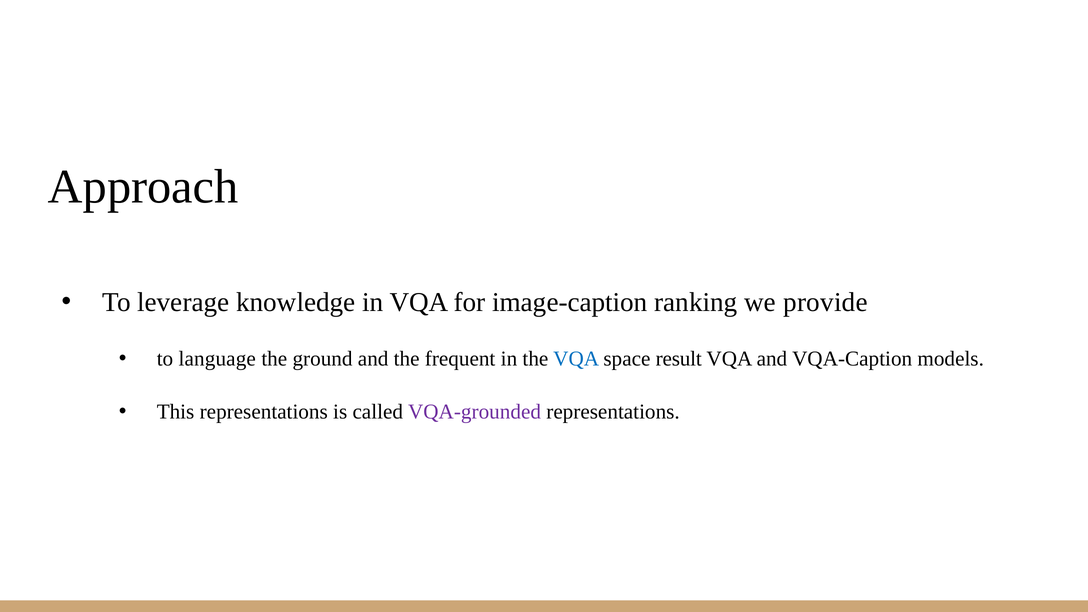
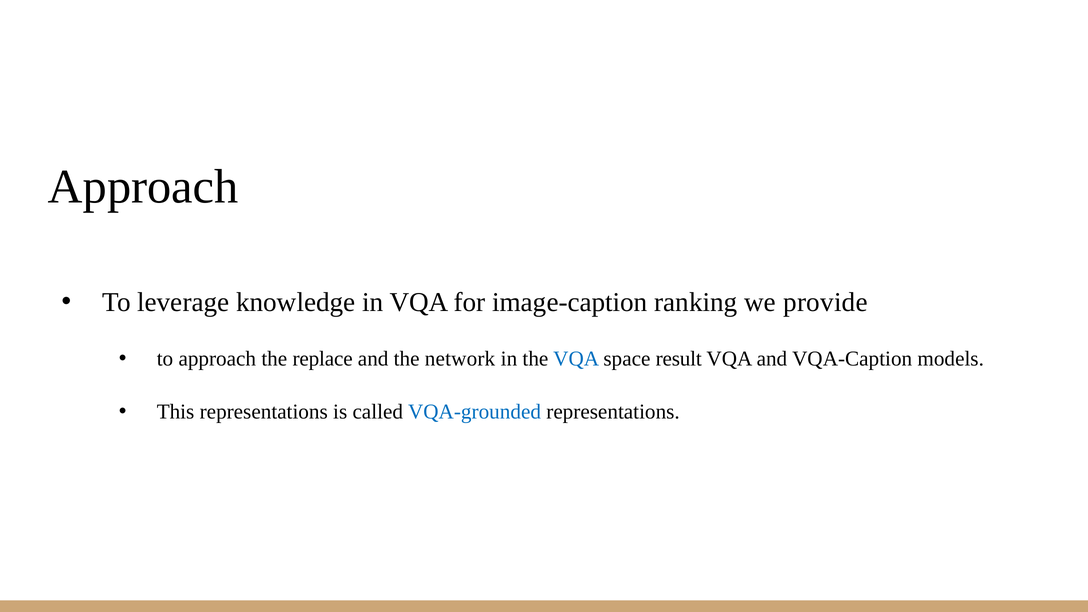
to language: language -> approach (217, 359)
ground: ground -> replace (323, 359)
frequent: frequent -> network (460, 359)
VQA-grounded colour: purple -> blue (475, 412)
